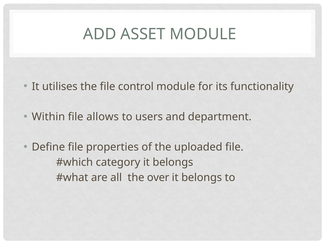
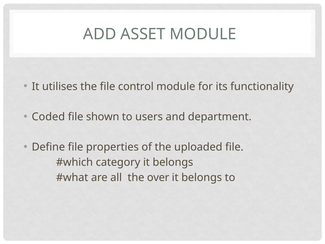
Within: Within -> Coded (48, 117)
allows: allows -> shown (103, 117)
